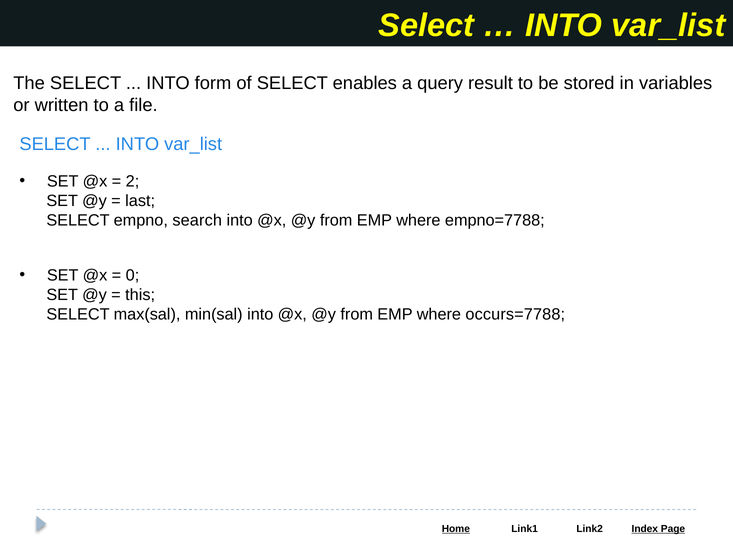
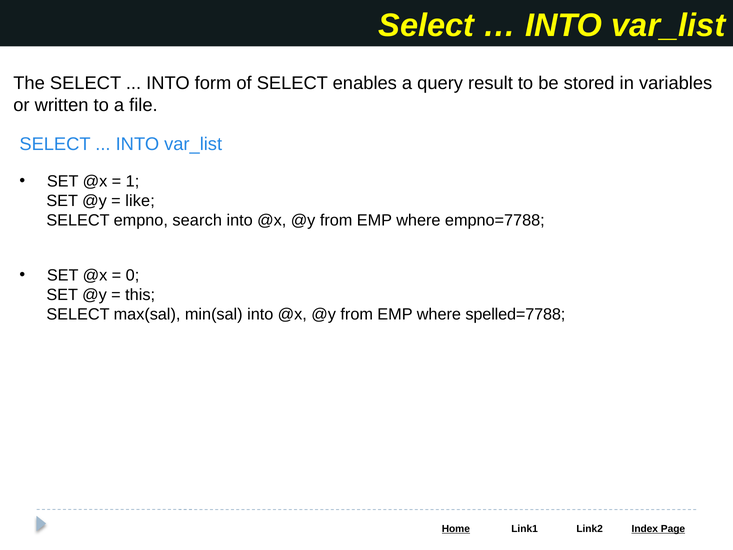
2: 2 -> 1 (133, 181)
last: last -> like (140, 201)
occurs=7788: occurs=7788 -> spelled=7788 (515, 314)
